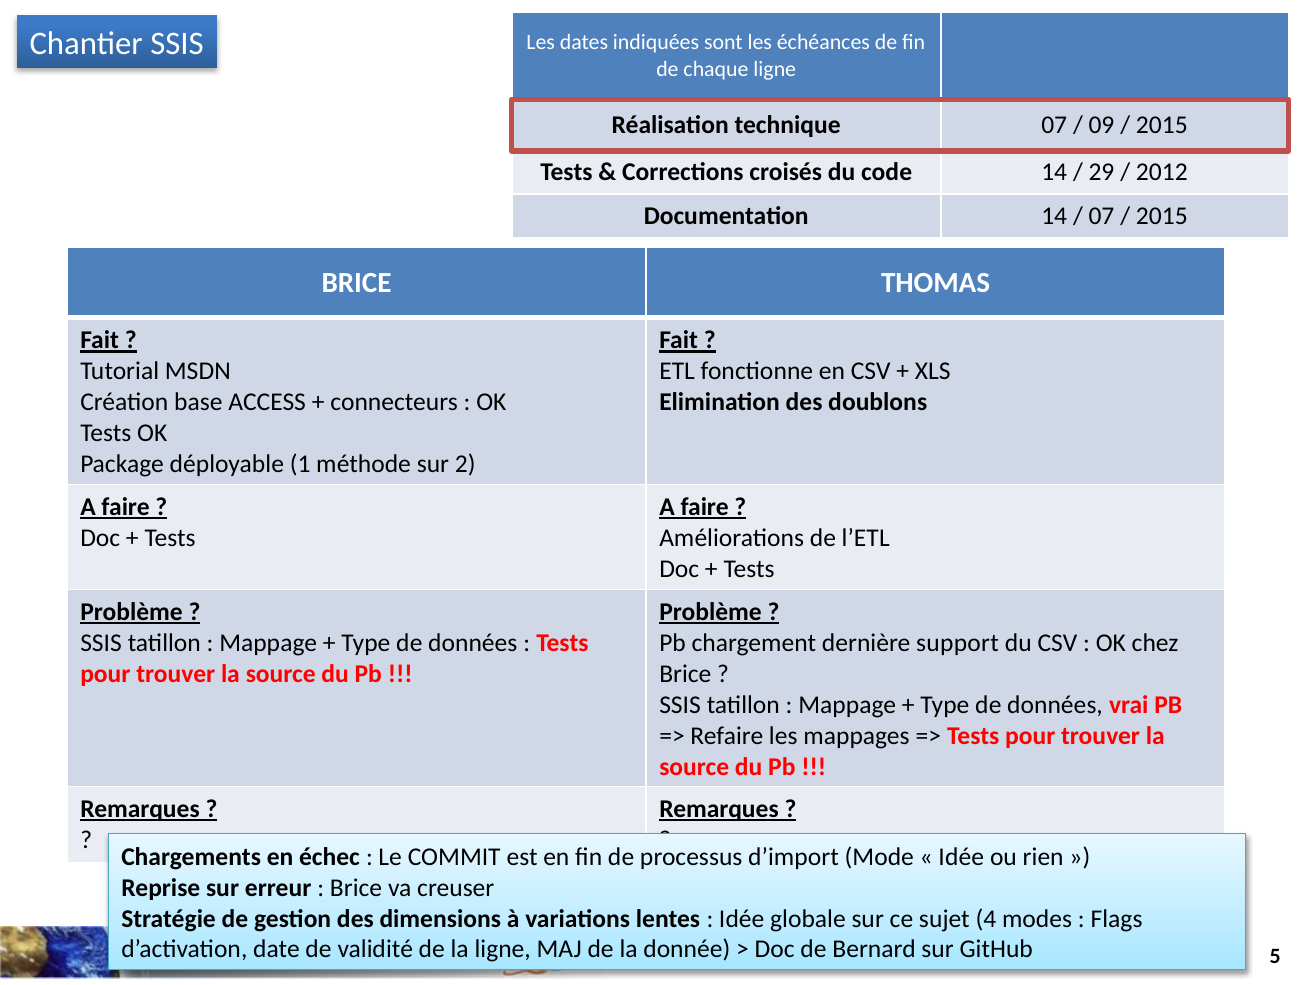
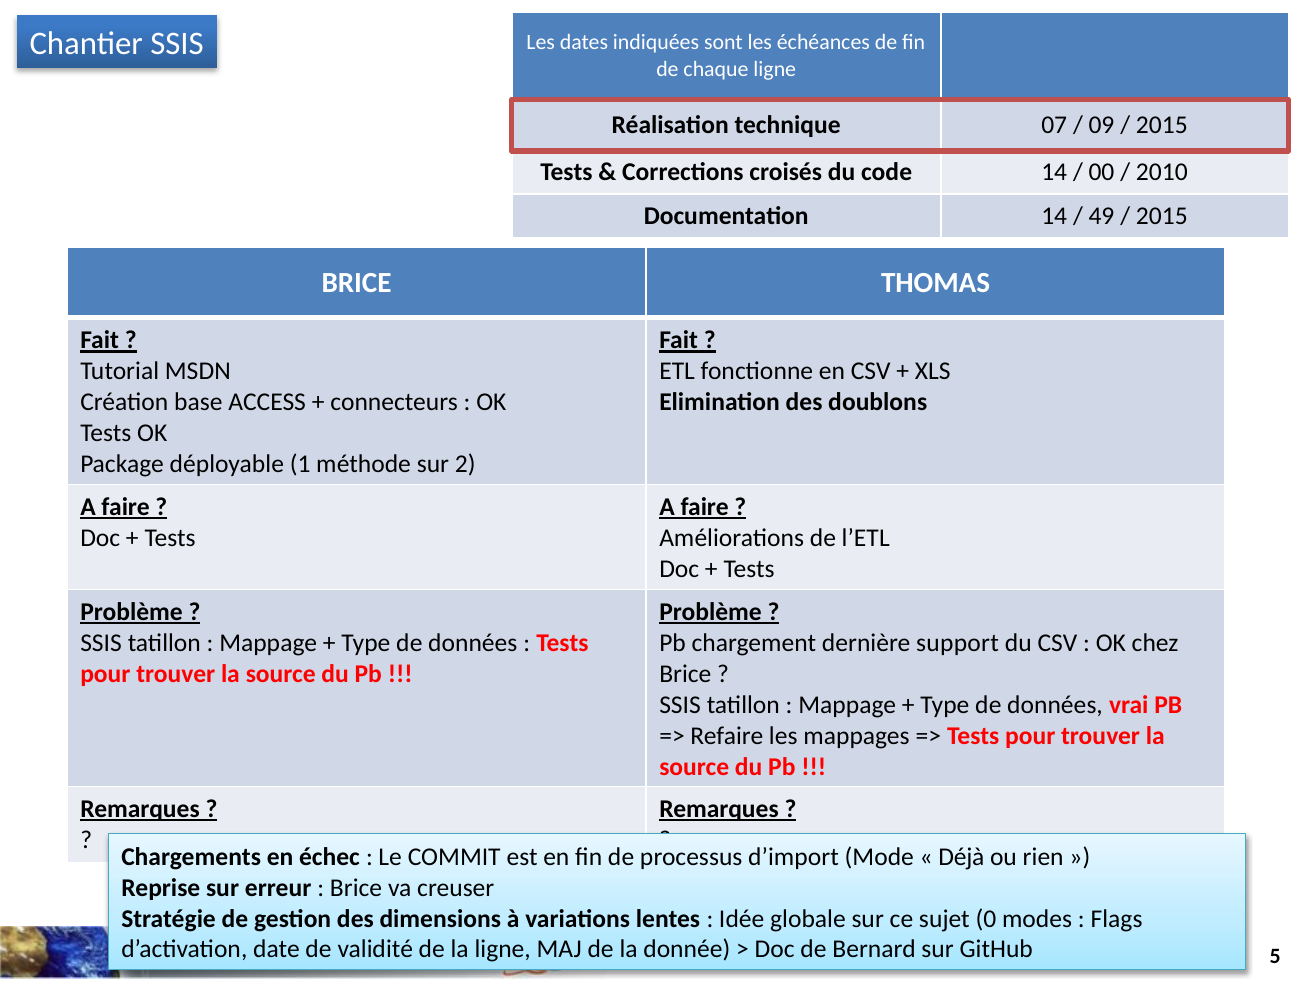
29: 29 -> 00 (1101, 172)
2012: 2012 -> 2010 (1162, 172)
07: 07 -> 49 (1101, 216)
Idée: Idée -> Déjà (961, 857)
4: 4 -> 0 (986, 918)
